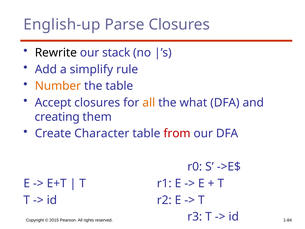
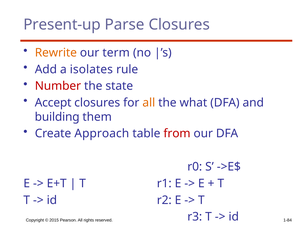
English-up: English-up -> Present-up (62, 24)
Rewrite colour: black -> orange (56, 53)
stack: stack -> term (116, 53)
simplify: simplify -> isolates (91, 69)
Number colour: orange -> red (58, 86)
the table: table -> state (119, 86)
creating: creating -> building (57, 117)
Character: Character -> Approach (102, 133)
